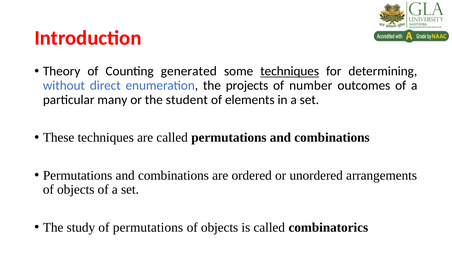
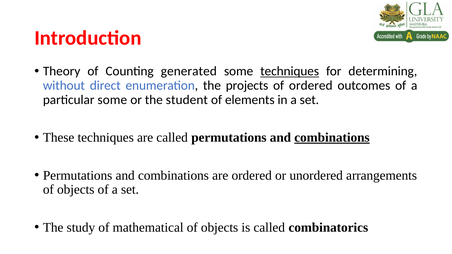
of number: number -> ordered (311, 86)
particular many: many -> some (112, 100)
combinations underline: none -> present (332, 138)
of permutations: permutations -> mathematical (148, 228)
